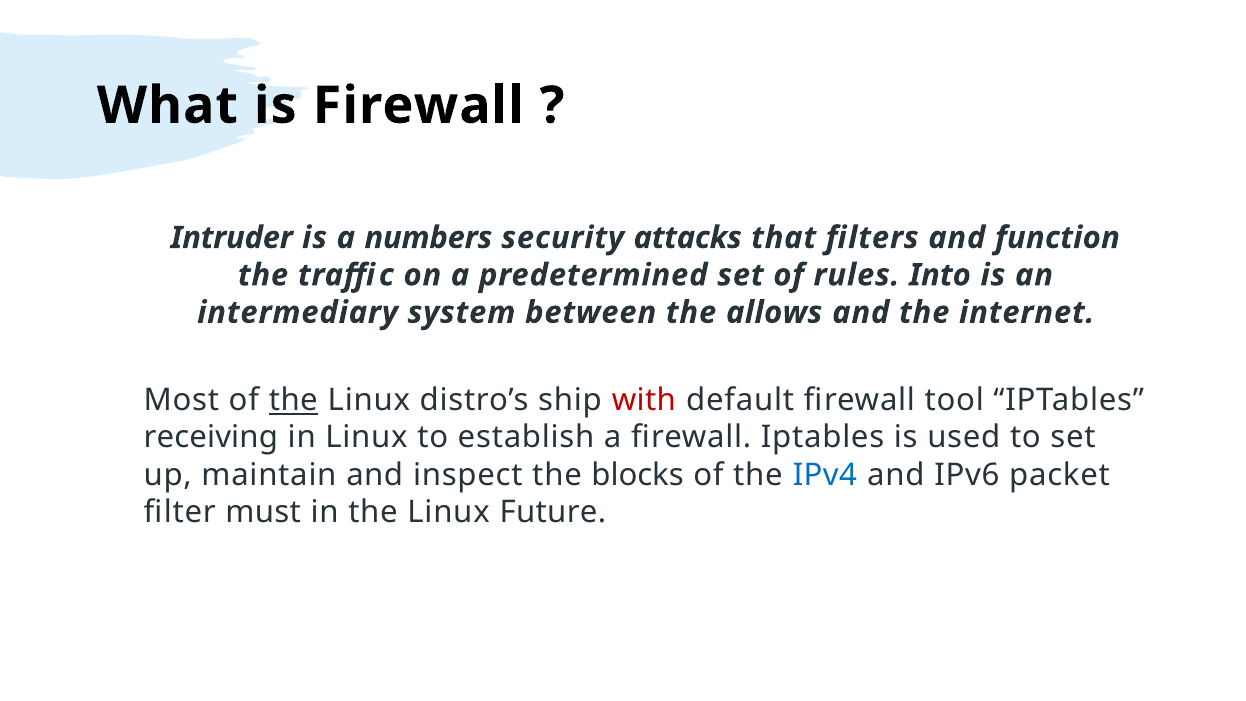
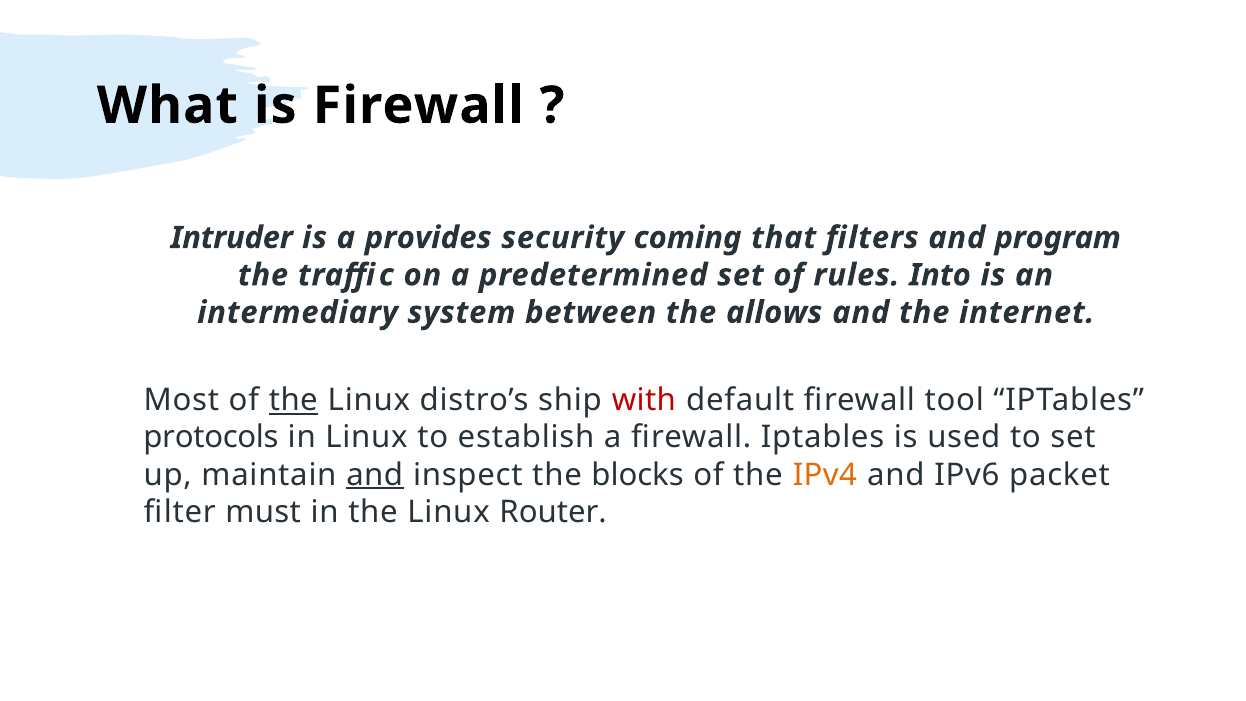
numbers: numbers -> provides (428, 238)
attacks: attacks -> coming (688, 238)
function: function -> program (1058, 238)
receiving: receiving -> protocols (211, 438)
and underline: none -> present (375, 475)
IPv4 colour: blue -> orange (825, 475)
Future: Future -> Router (553, 512)
